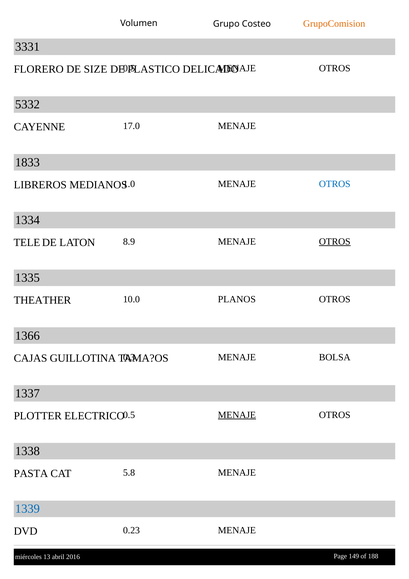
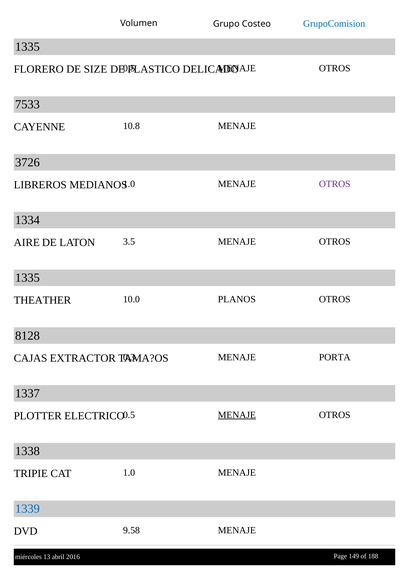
GrupoComision colour: orange -> blue (334, 24)
3331: 3331 -> 1335 (27, 47)
5332: 5332 -> 7533 (27, 105)
17.0: 17.0 -> 10.8 (131, 126)
1833: 1833 -> 3726 (27, 162)
OTROS colour: blue -> purple (335, 184)
TELE: TELE -> AIRE (27, 242)
8.9: 8.9 -> 3.5 (129, 242)
OTROS underline: present -> none (335, 242)
1366: 1366 -> 8128 (27, 335)
BOLSA: BOLSA -> PORTA (335, 357)
GUILLOTINA: GUILLOTINA -> EXTRACTOR (83, 358)
PASTA: PASTA -> TRIPIE (31, 473)
5.8: 5.8 -> 1.0 (129, 473)
0.23: 0.23 -> 9.58 (131, 530)
